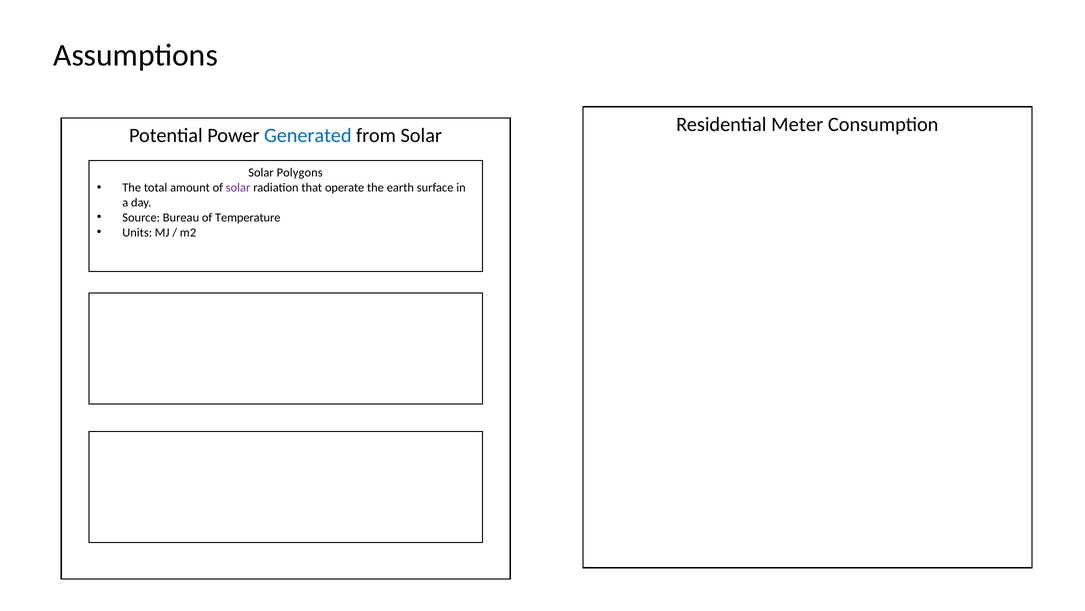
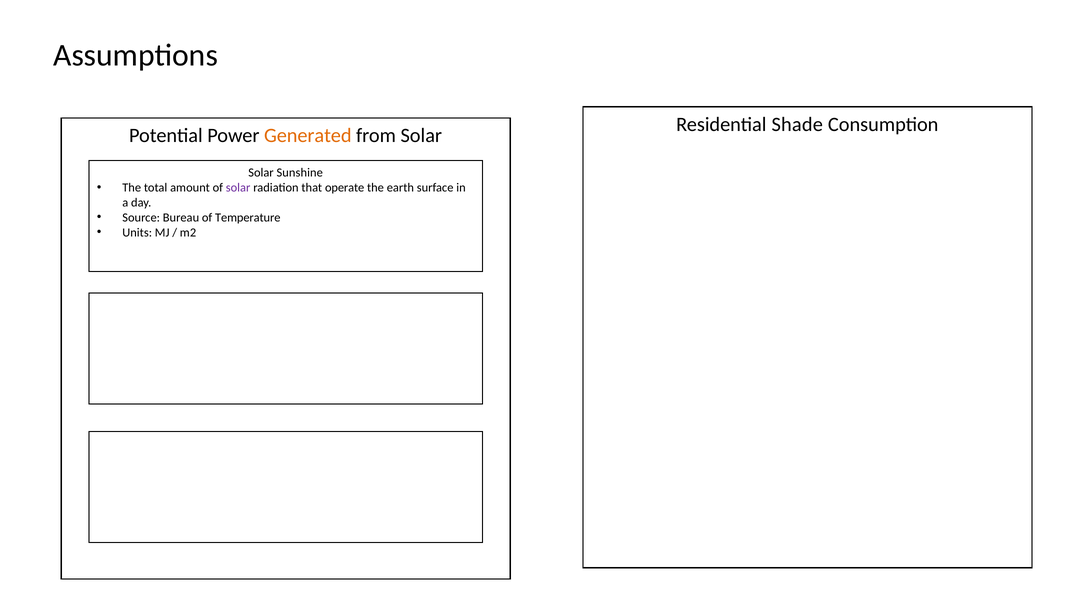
Meter: Meter -> Shade (797, 124)
Generated colour: blue -> orange (308, 136)
Polygons: Polygons -> Sunshine (300, 173)
